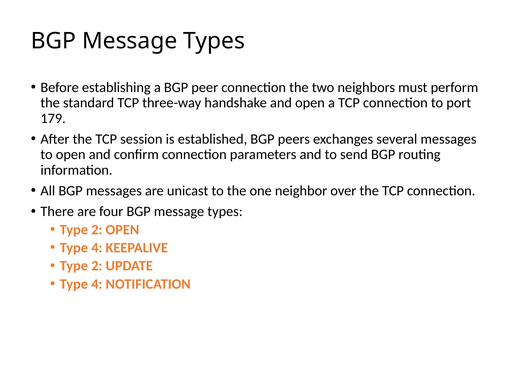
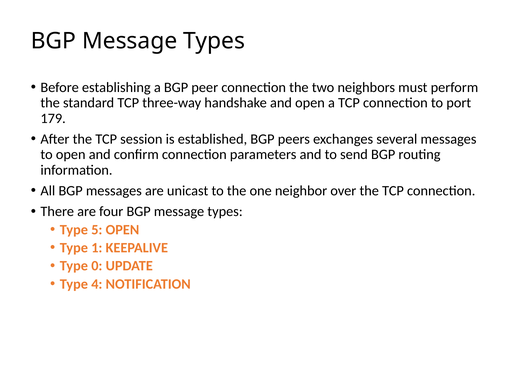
2: 2 -> 5 (97, 229)
4: 4 -> 1 (97, 248)
2: 2 -> 0 (97, 266)
